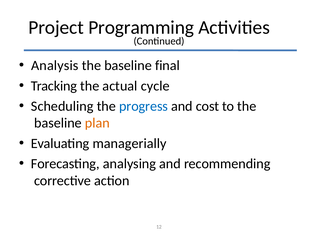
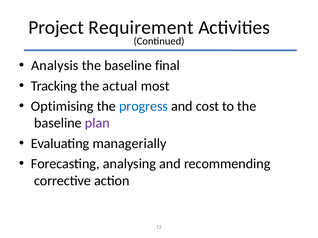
Programming: Programming -> Requirement (141, 28)
cycle: cycle -> most (155, 86)
Scheduling: Scheduling -> Optimising (62, 106)
plan colour: orange -> purple (97, 123)
